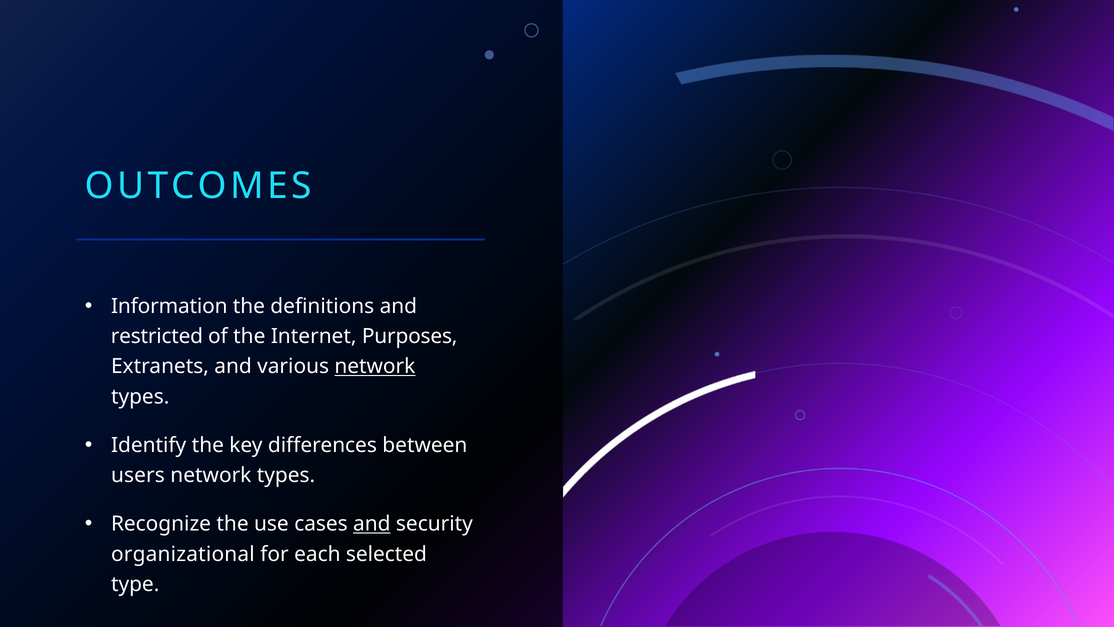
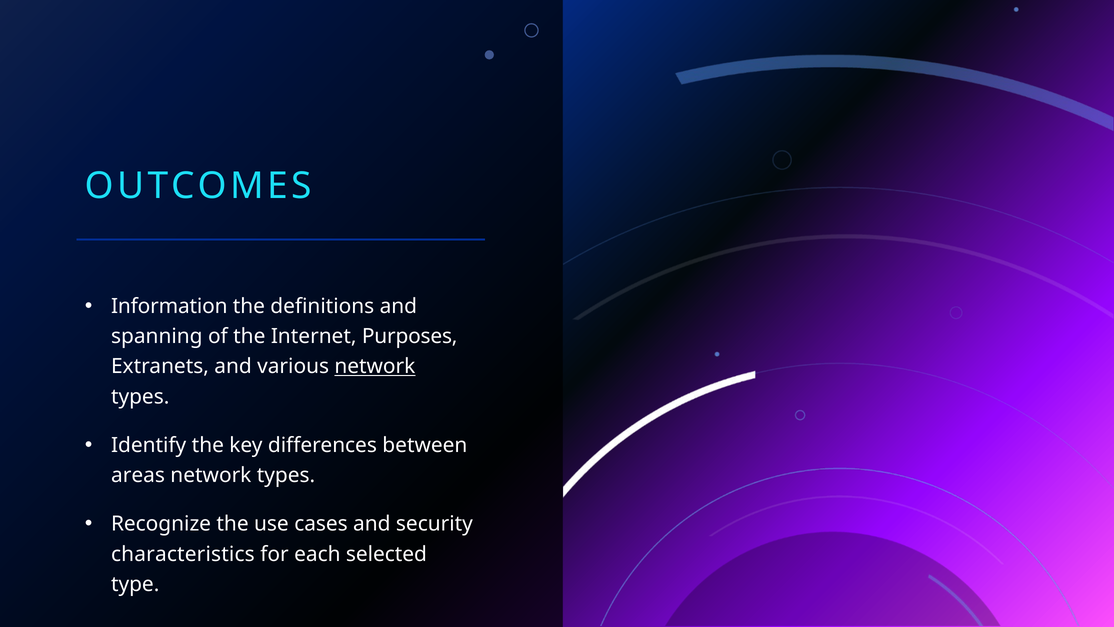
restricted: restricted -> spanning (157, 336)
users: users -> areas (138, 475)
and underline: present -> none (372, 524)
organizational: organizational -> characteristics (183, 554)
